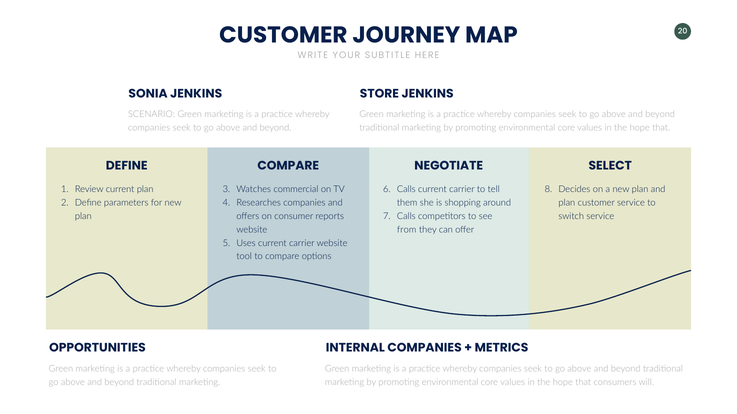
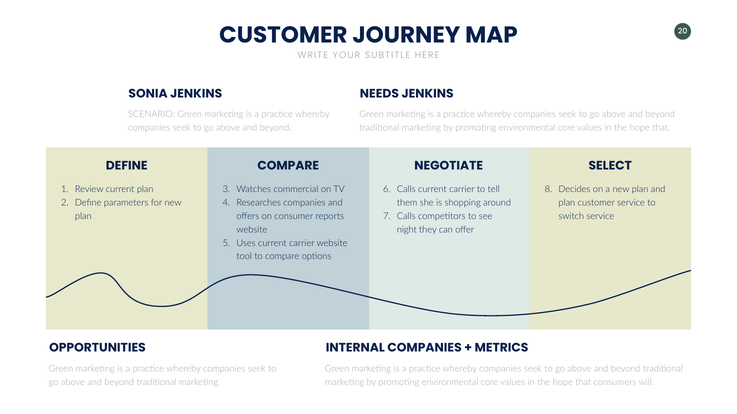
STORE: STORE -> NEEDS (379, 94)
from: from -> night (407, 230)
